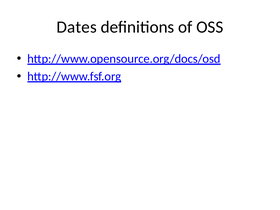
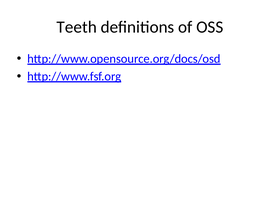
Dates: Dates -> Teeth (77, 27)
